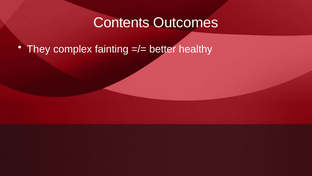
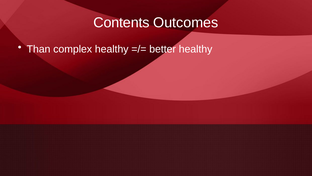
They: They -> Than (39, 49)
complex fainting: fainting -> healthy (112, 49)
